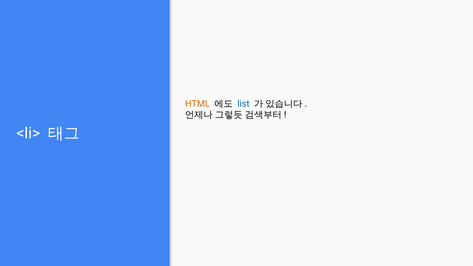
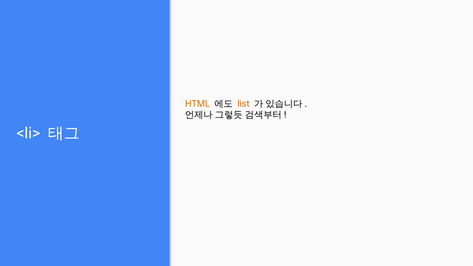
list colour: blue -> orange (243, 104)
